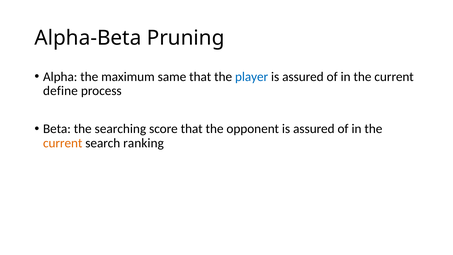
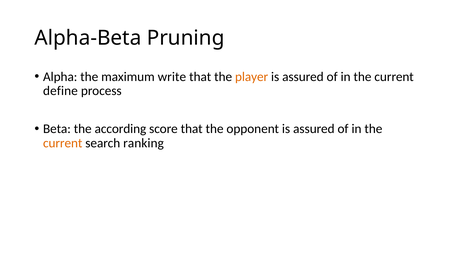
same: same -> write (172, 77)
player colour: blue -> orange (252, 77)
searching: searching -> according (120, 129)
